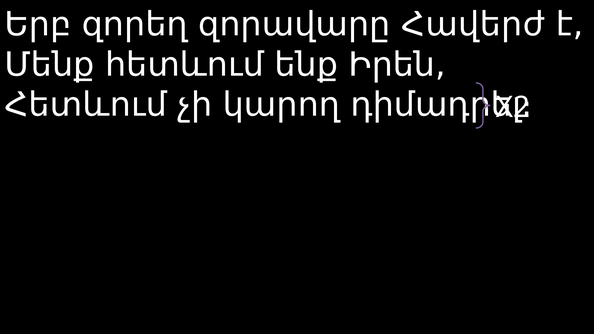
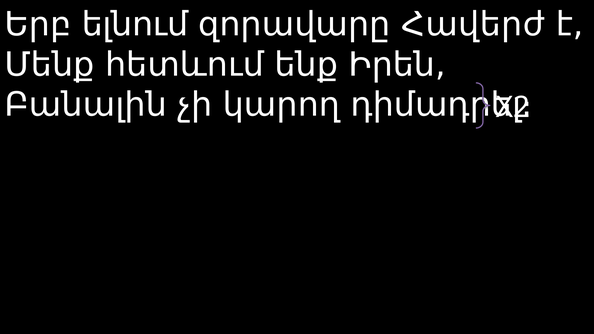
զորեղ: զորեղ -> ելնում (135, 25)
Հետևում: Հետևում -> Բանալին (86, 105)
